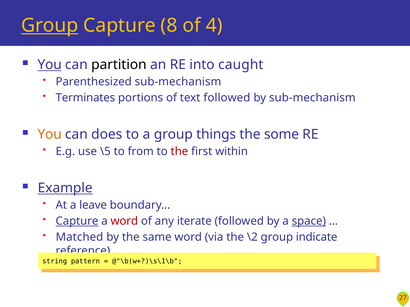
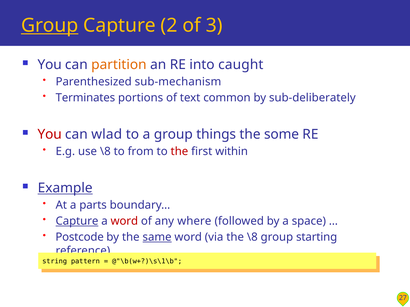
8: 8 -> 2 (169, 26)
4: 4 -> 3 (214, 26)
You underline: present -> none (50, 65)
partition colour: black -> orange (119, 65)
text followed: followed -> common (227, 98)
by sub-mechanism: sub-mechanism -> sub-deliberately (312, 98)
You colour: orange -> red (50, 135)
does: does -> wlad (107, 135)
use \5: \5 -> \8 (105, 152)
leave: leave -> parts (93, 206)
iterate: iterate -> where (194, 221)
space underline: present -> none (309, 221)
Matched: Matched -> Postcode (80, 237)
same underline: none -> present (157, 237)
the \2: \2 -> \8 (252, 237)
indicate: indicate -> starting (317, 237)
